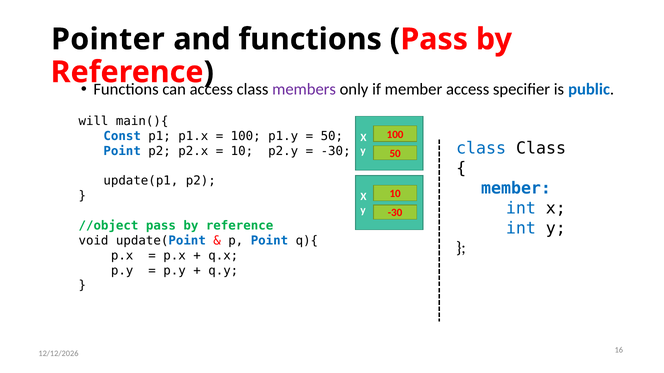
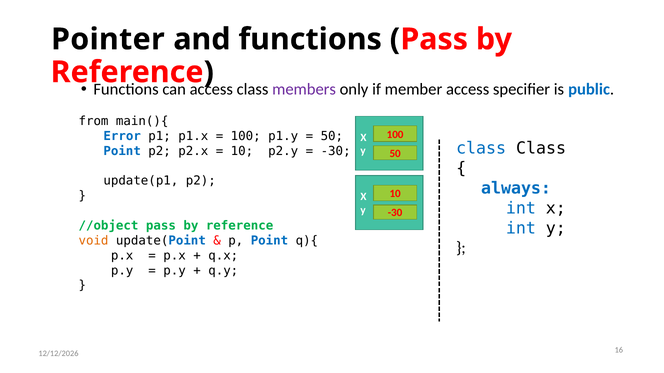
will: will -> from (94, 121)
Const: Const -> Error (122, 136)
member: member -> always (516, 189)
void colour: black -> orange (94, 241)
